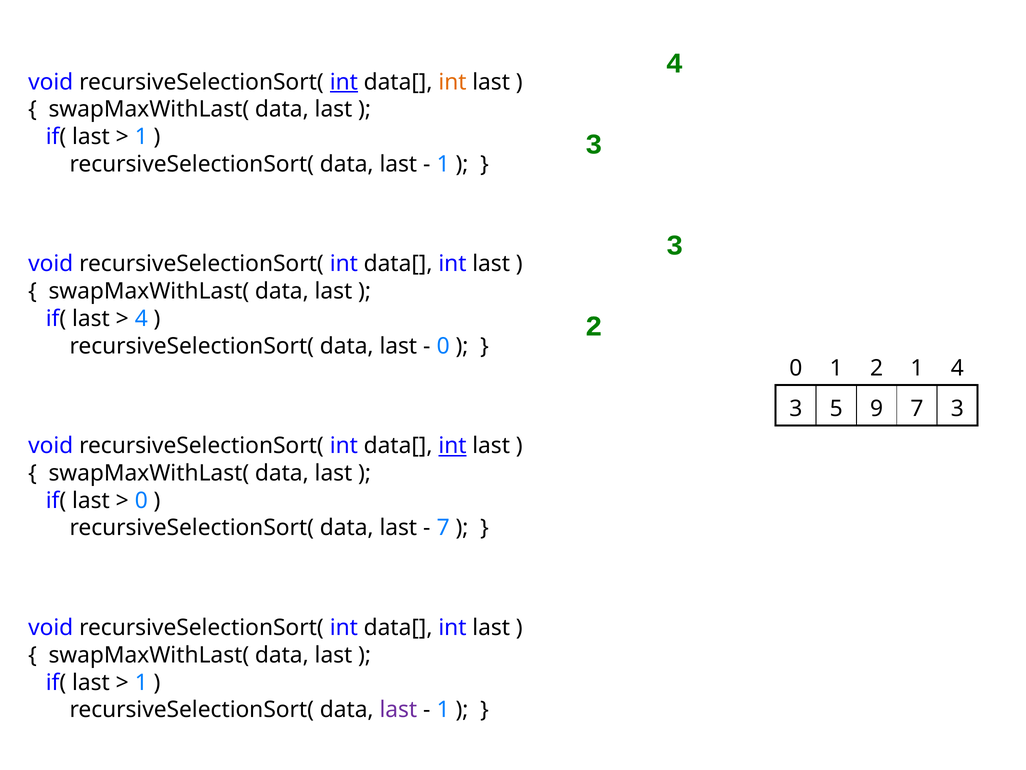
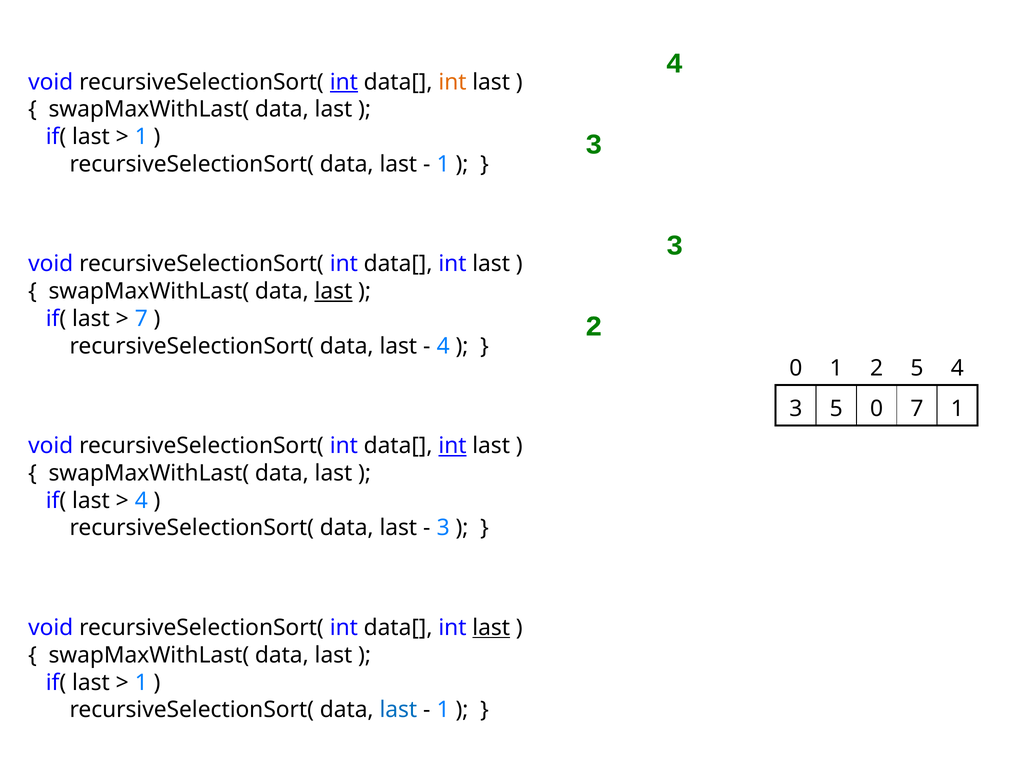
last underline: none -> present (333, 291)
4: 4 -> 7 (141, 318)
0: 0 -> 4 (443, 346)
2 1: 1 -> 5 (917, 368)
5 9: 9 -> 0 (877, 408)
7 3: 3 -> 1 (957, 408)
0: 0 -> 4 (141, 500)
7: 7 -> 3 (443, 528)
last underline: none -> present (491, 627)
last colour: purple -> blue (398, 709)
